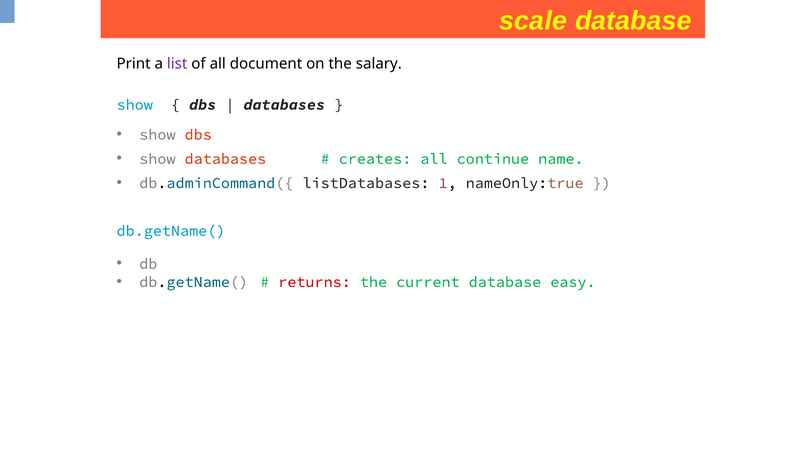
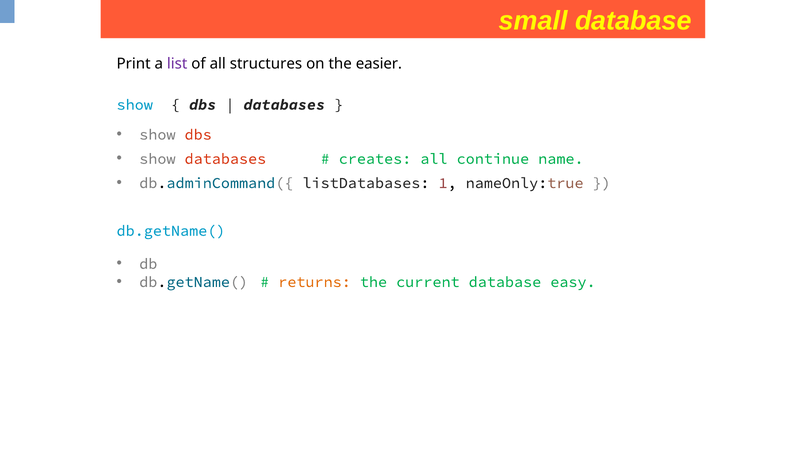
scale: scale -> small (533, 21)
document: document -> structures (266, 63)
salary: salary -> easier (379, 63)
returns colour: red -> orange (315, 282)
